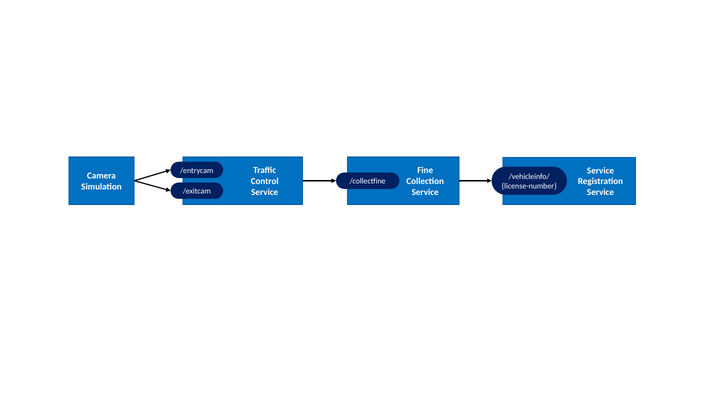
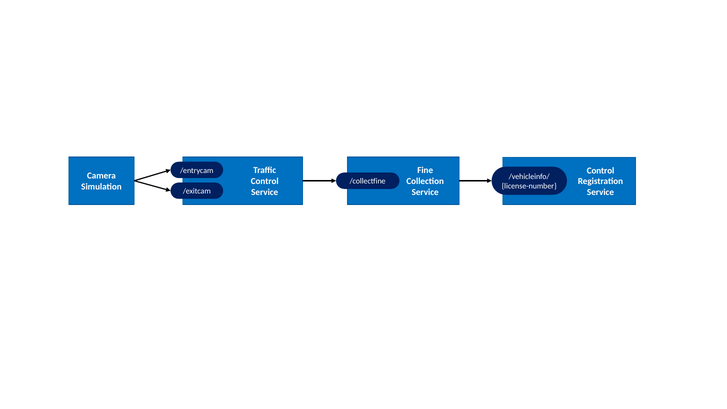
Service: Service -> Control (601, 171)
